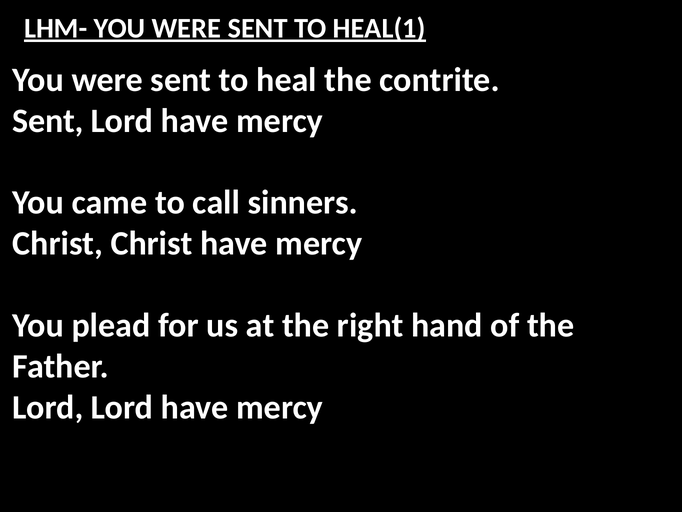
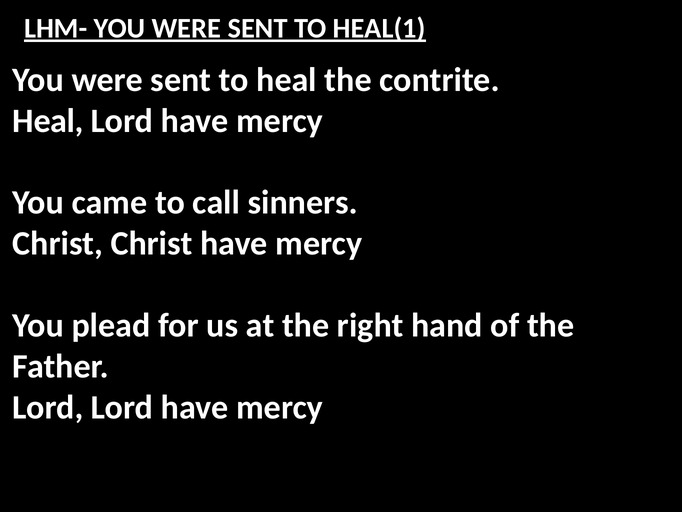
Sent: Sent -> Heal (48, 121)
